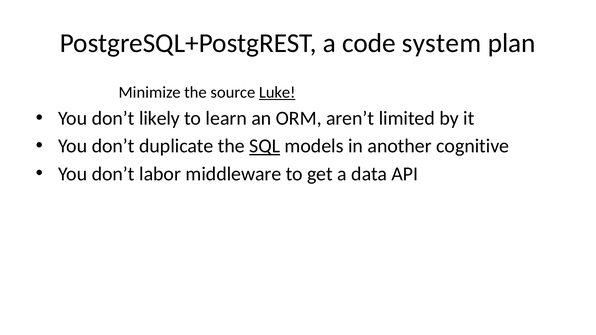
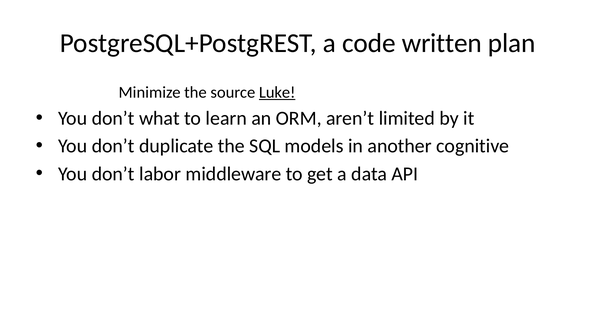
system: system -> written (442, 43)
likely: likely -> what (159, 118)
SQL underline: present -> none (265, 146)
